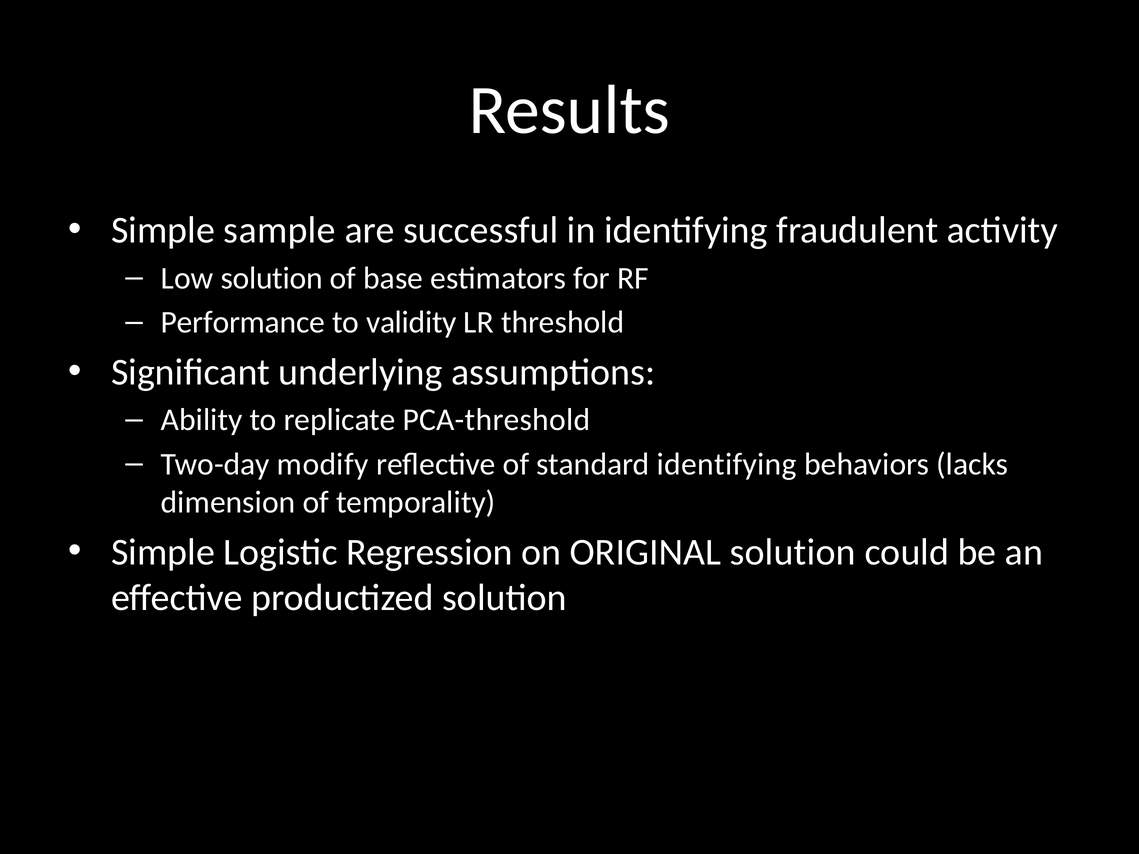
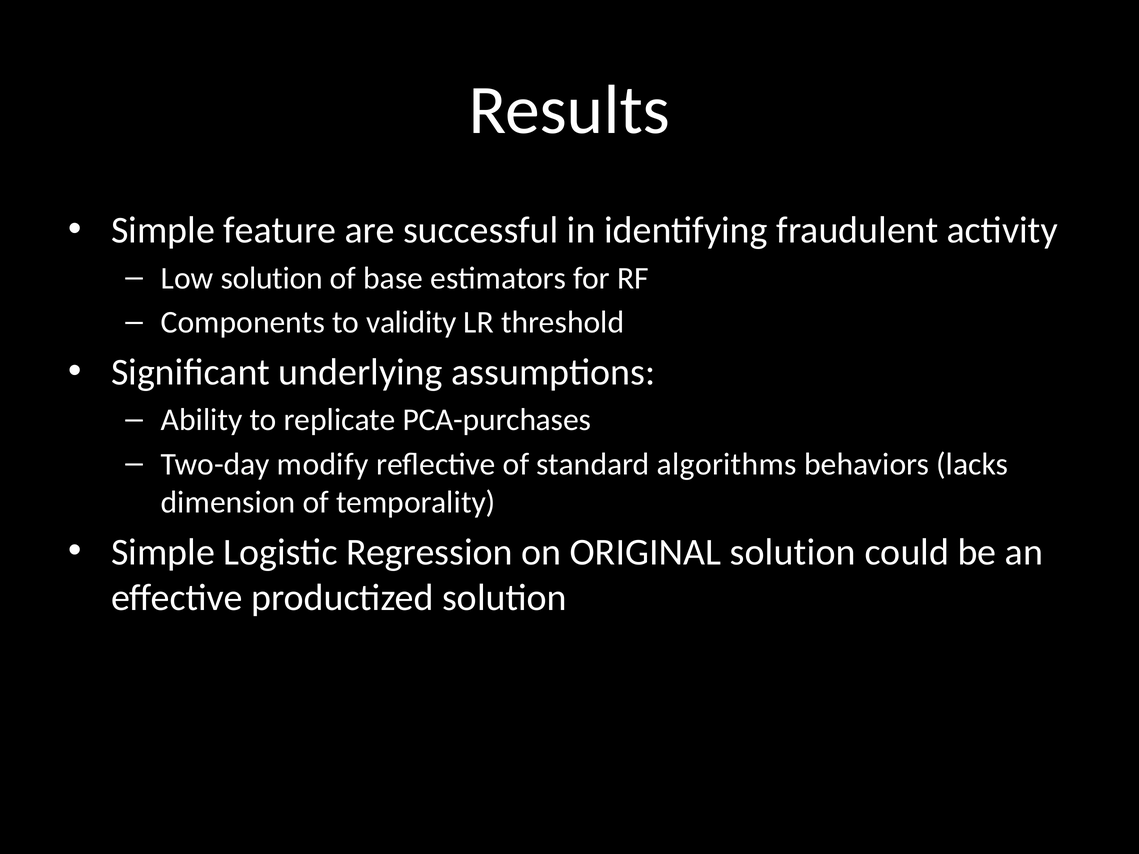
sample: sample -> feature (280, 230)
Performance: Performance -> Components (243, 323)
PCA-threshold: PCA-threshold -> PCA-purchases (497, 420)
standard identifying: identifying -> algorithms (727, 464)
